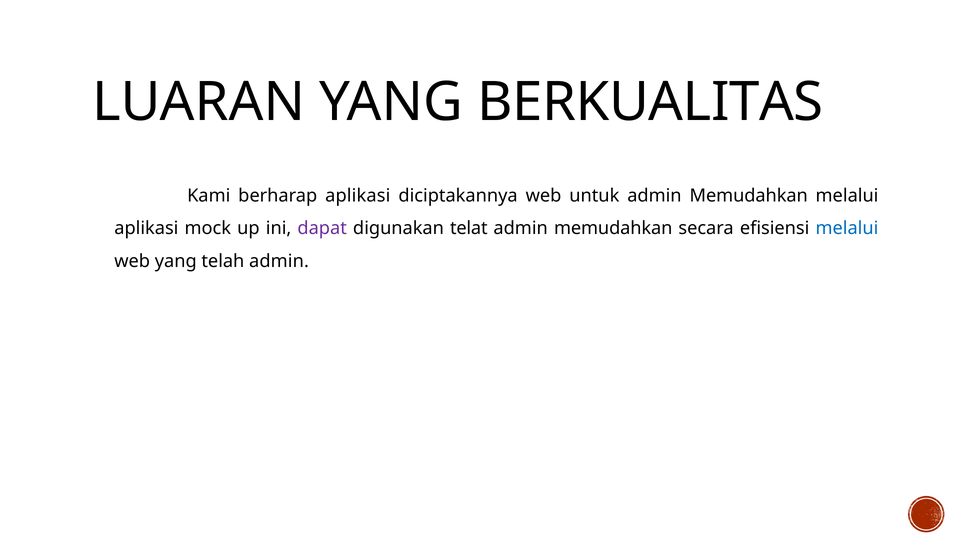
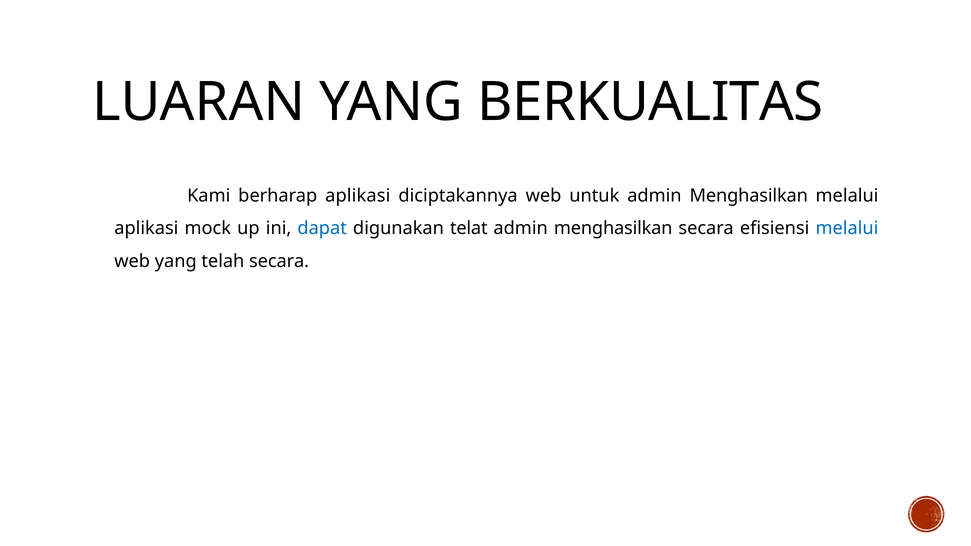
untuk admin Memudahkan: Memudahkan -> Menghasilkan (749, 196)
dapat colour: purple -> blue (322, 228)
memudahkan: memudahkan -> menghasilkan (613, 228)
telah admin: admin -> secara (279, 261)
